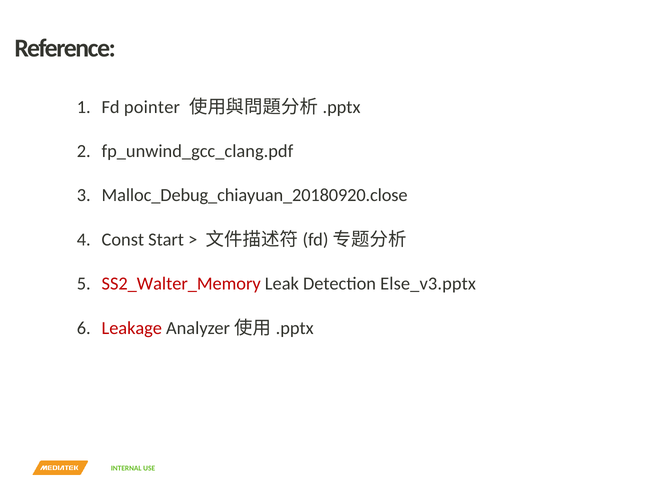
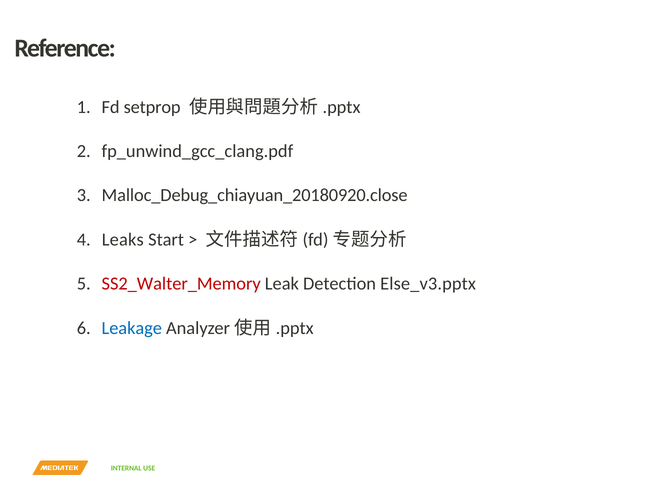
pointer: pointer -> setprop (152, 107)
Const: Const -> Leaks (123, 239)
Leakage colour: red -> blue (132, 328)
